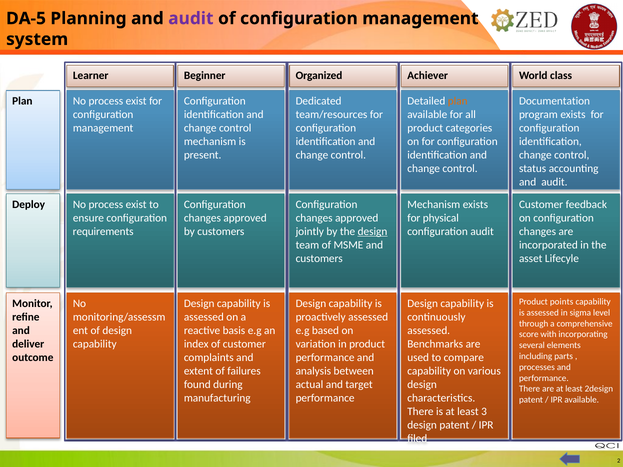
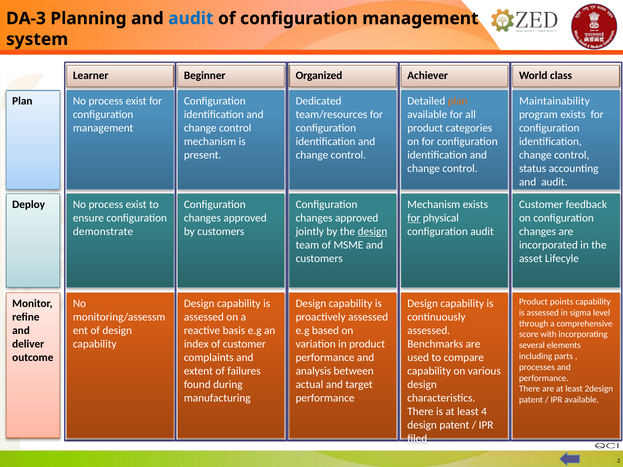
DA-5: DA-5 -> DA-3 (26, 18)
audit colour: purple -> blue (191, 18)
Documentation: Documentation -> Maintainability (554, 101)
for underline: none -> present (414, 218)
requirements: requirements -> demonstrate (103, 232)
3: 3 -> 4 (484, 412)
